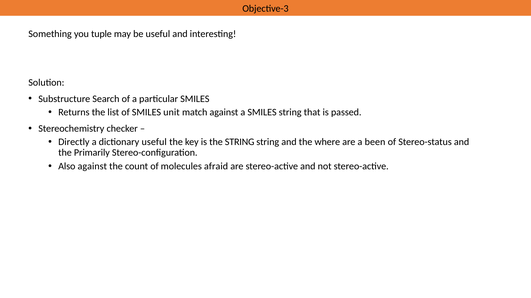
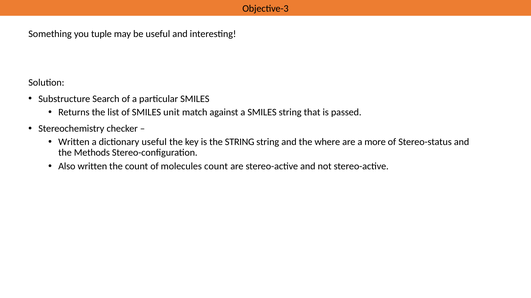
Directly: Directly -> Written (74, 142)
been: been -> more (375, 142)
Primarily: Primarily -> Methods (92, 153)
Also against: against -> written (92, 167)
molecules afraid: afraid -> count (216, 167)
